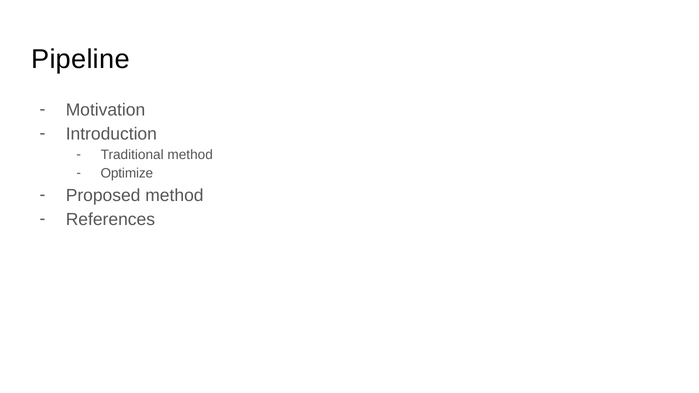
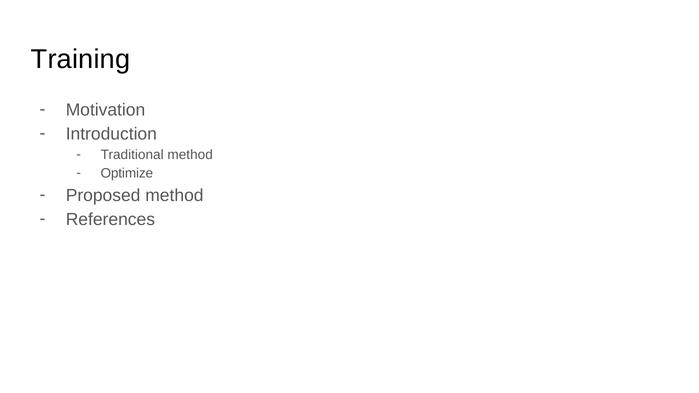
Pipeline: Pipeline -> Training (80, 59)
